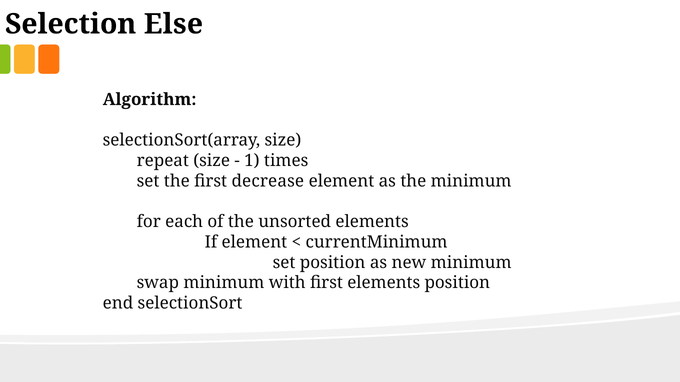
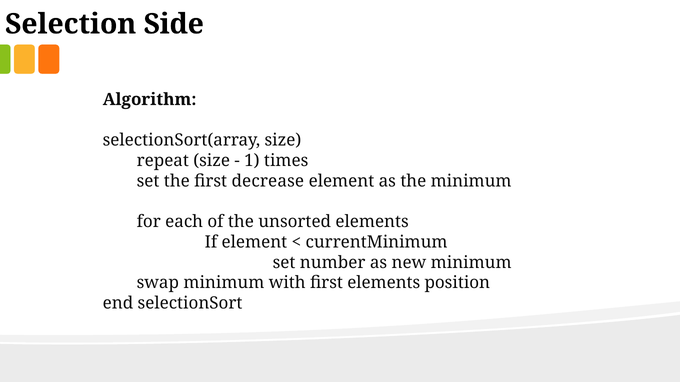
Else: Else -> Side (174, 24)
set position: position -> number (333, 263)
